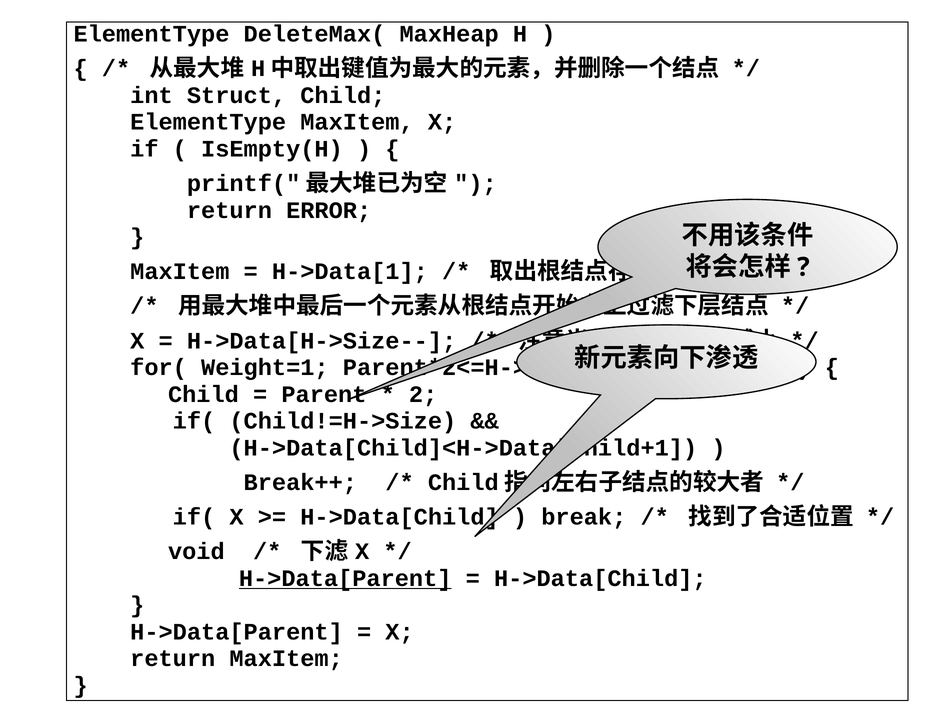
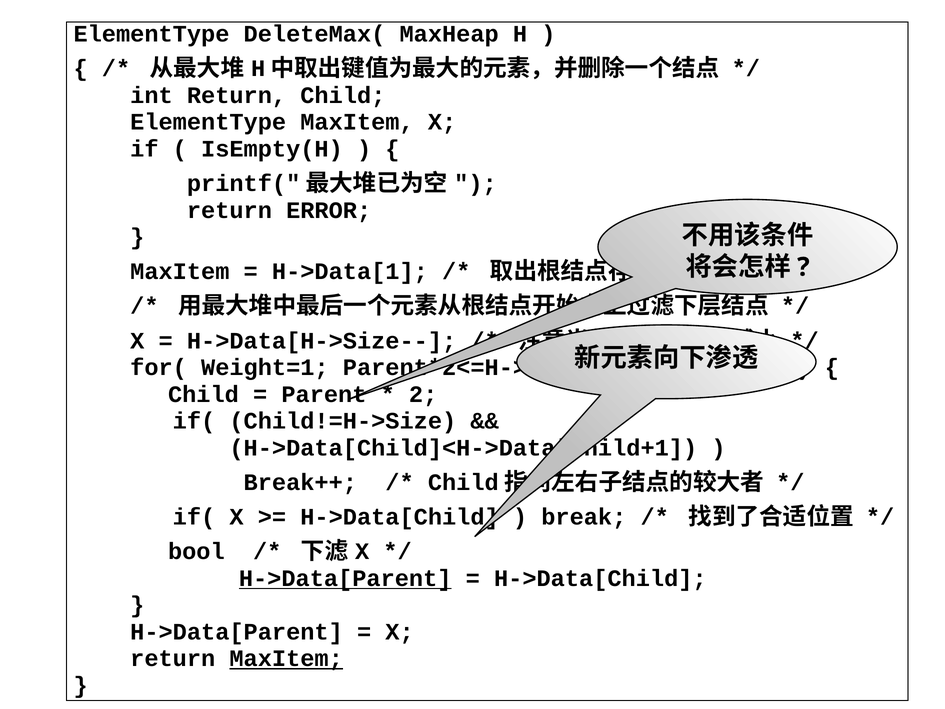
int Struct: Struct -> Return (237, 95)
void: void -> bool (196, 551)
MaxItem underline: none -> present (286, 658)
